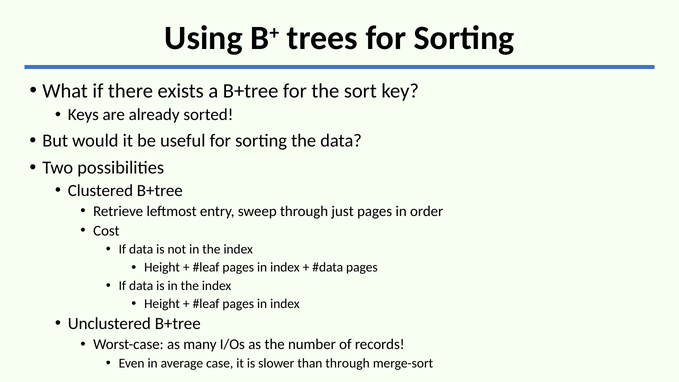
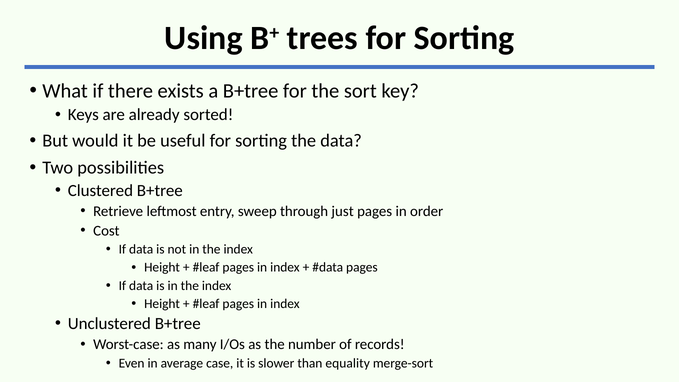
than through: through -> equality (348, 363)
